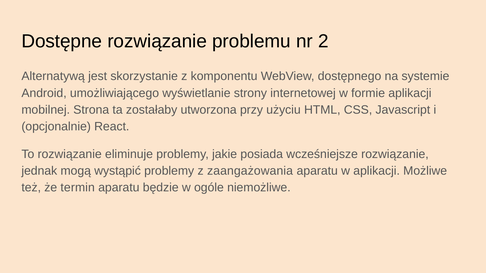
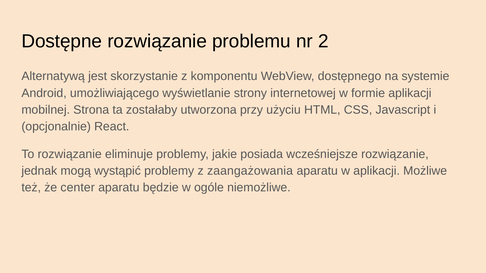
termin: termin -> center (78, 188)
